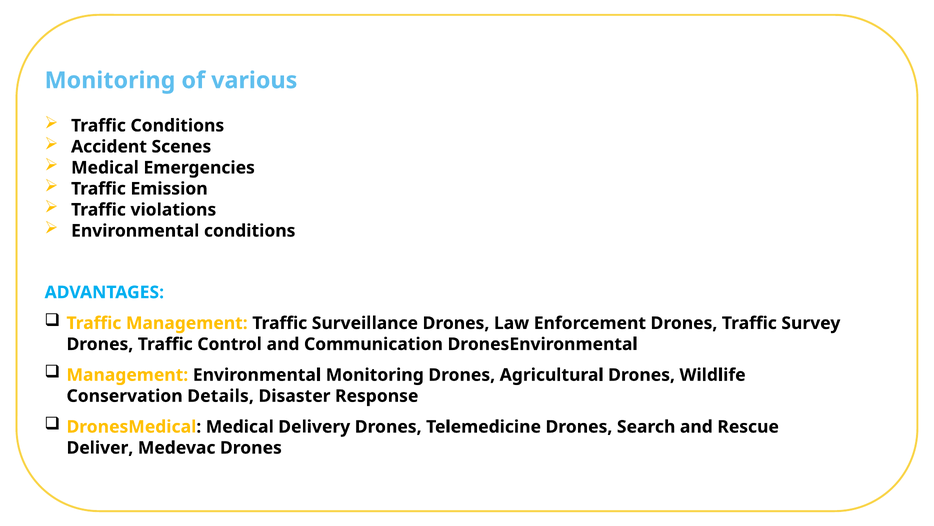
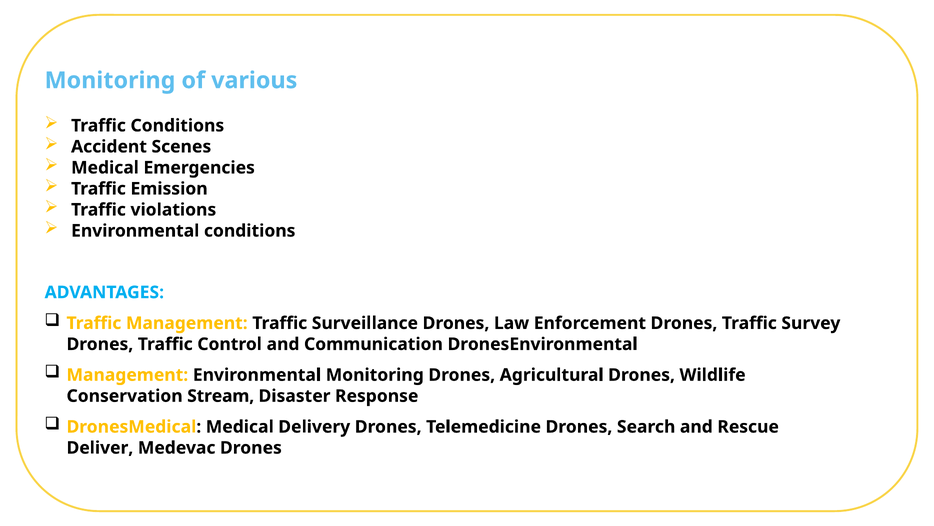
Details: Details -> Stream (221, 396)
